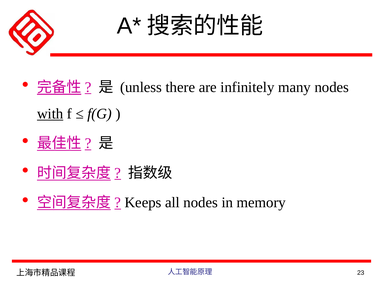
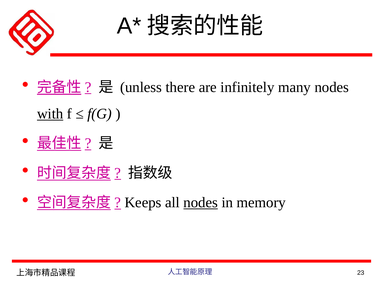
nodes underline: none -> present (201, 203)
